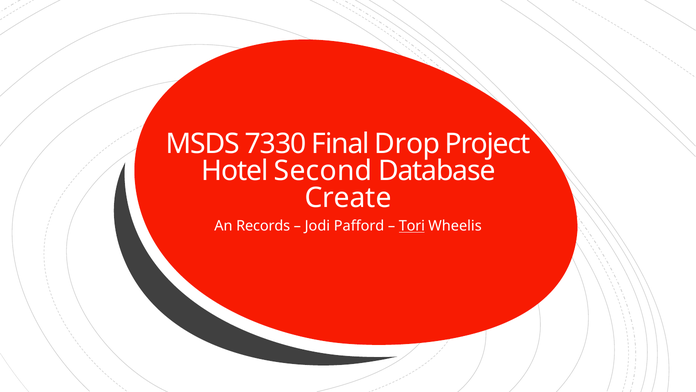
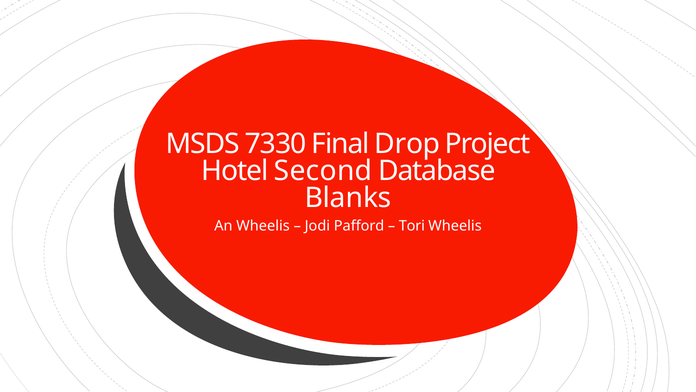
Create: Create -> Blanks (348, 198)
An Records: Records -> Wheelis (263, 226)
Tori underline: present -> none (412, 226)
